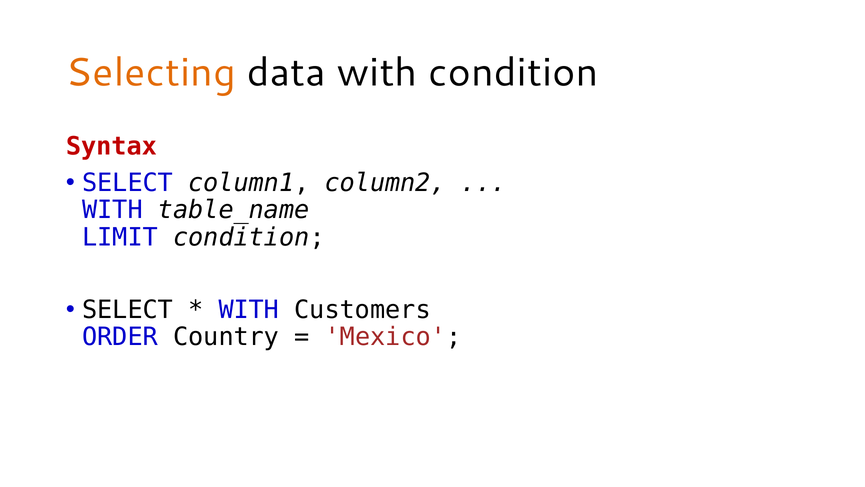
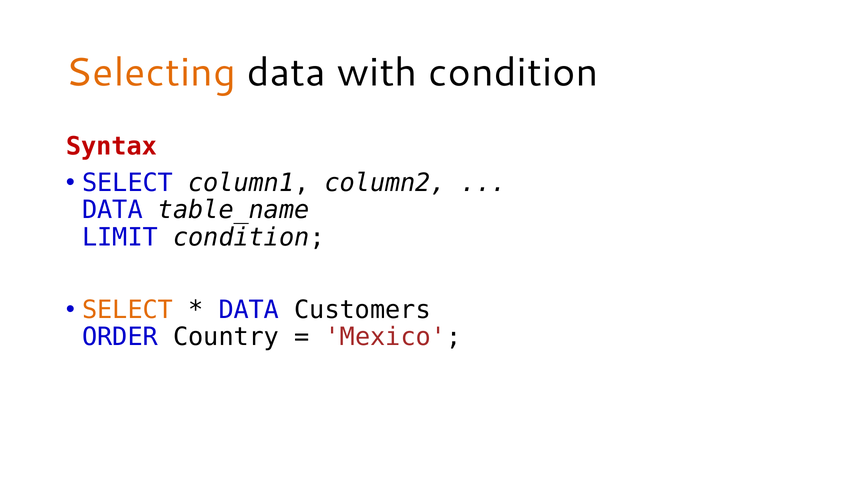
WITH: WITH -> DATA (112, 210)
SELECT colour: black -> orange (128, 310)
WITH: WITH -> DATA (249, 310)
